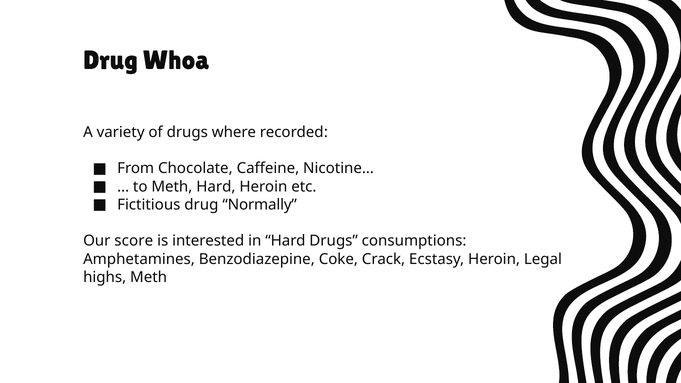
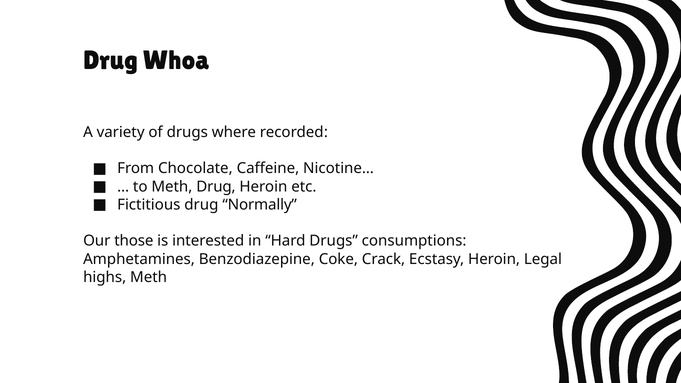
Meth Hard: Hard -> Drug (216, 187)
score: score -> those (134, 241)
